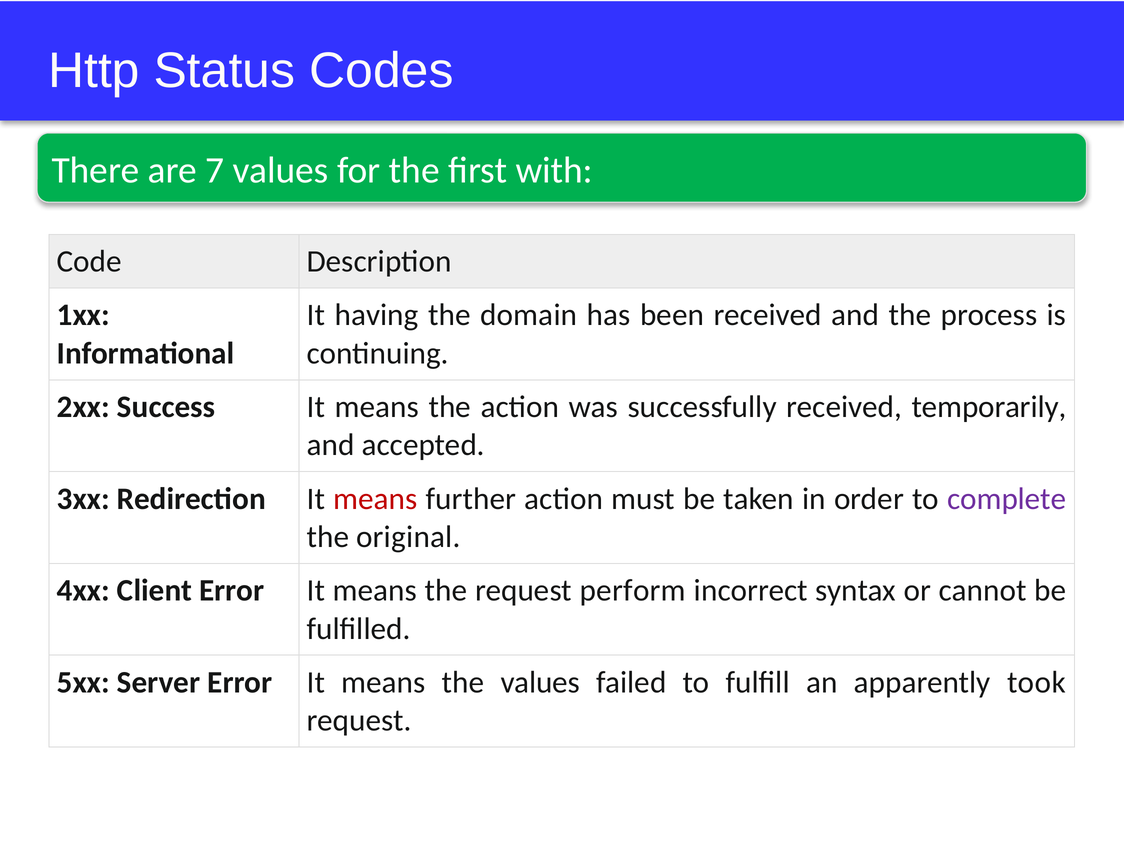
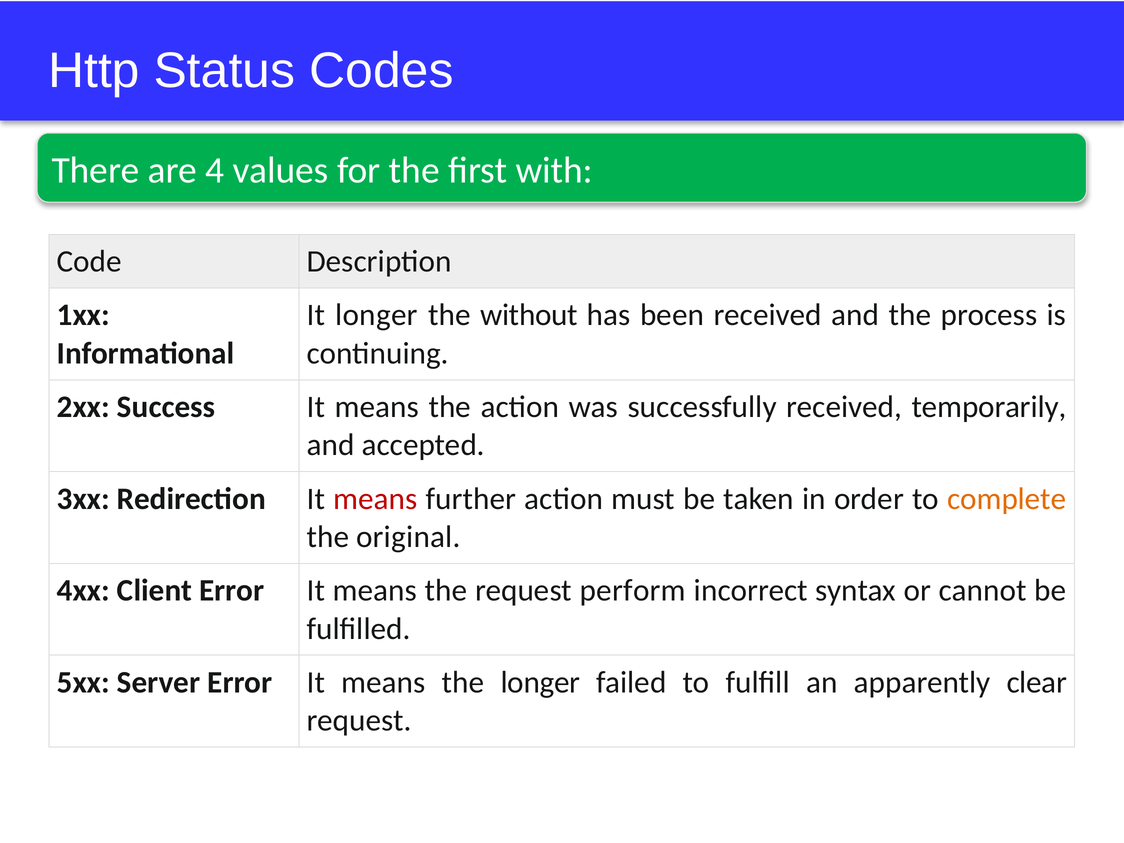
7: 7 -> 4 (215, 170)
It having: having -> longer (377, 315)
domain: domain -> without (529, 315)
complete colour: purple -> orange (1007, 499)
the values: values -> longer (540, 682)
took: took -> clear (1037, 682)
